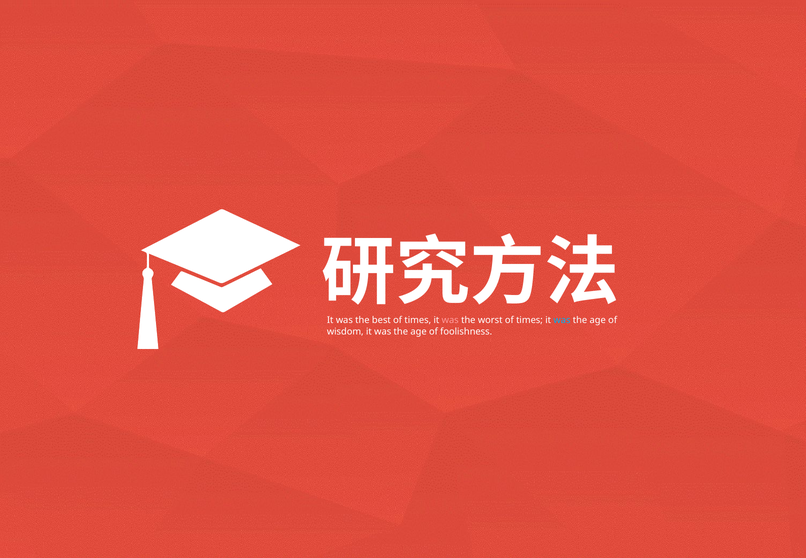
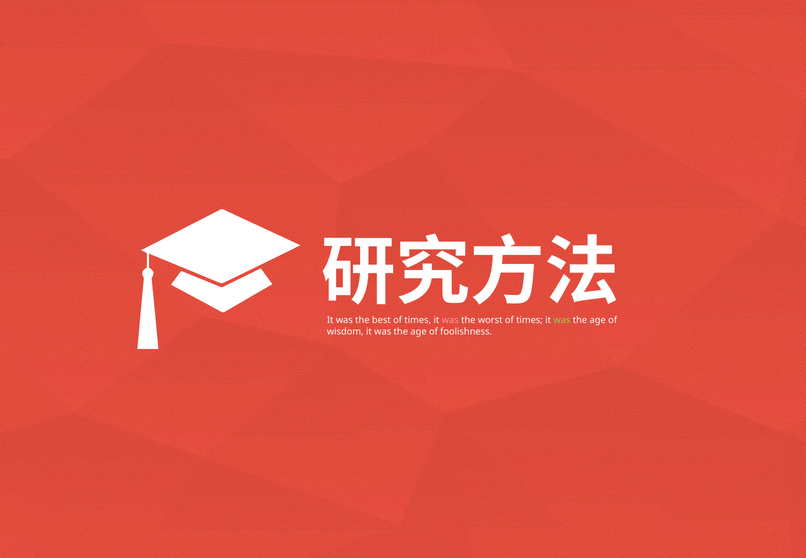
was colour: light blue -> light green (562, 320)
